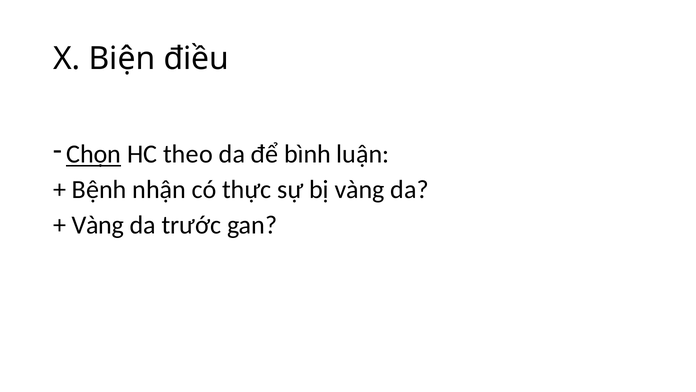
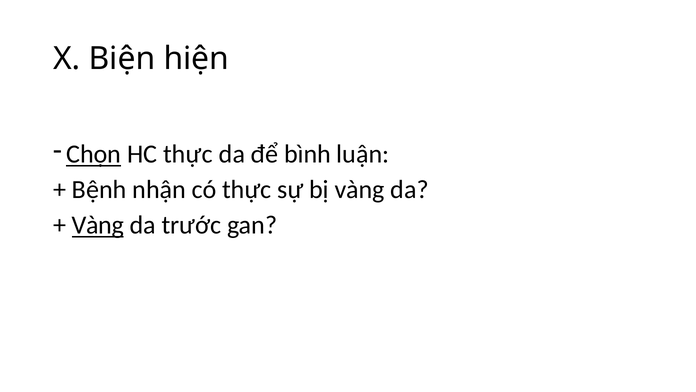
điều: điều -> hiện (196, 58)
HC theo: theo -> thực (188, 154)
Vàng underline: none -> present (98, 225)
